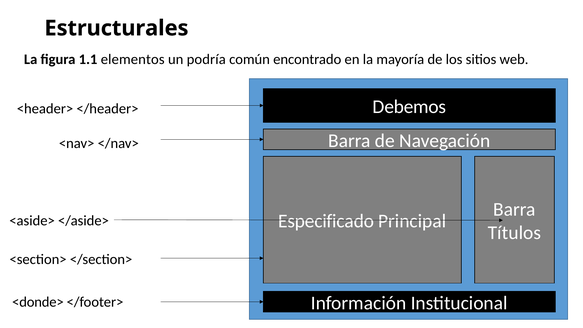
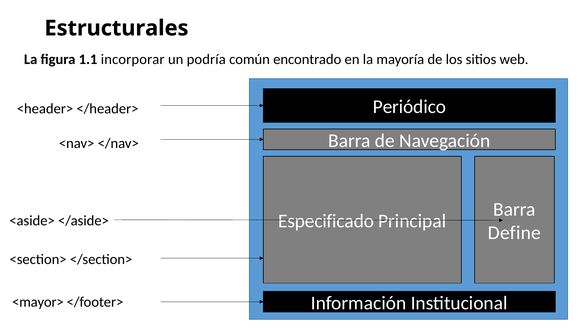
elementos: elementos -> incorporar (133, 59)
Debemos: Debemos -> Periódico (409, 107)
Títulos: Títulos -> Define (514, 233)
<donde>: <donde> -> <mayor> (38, 302)
